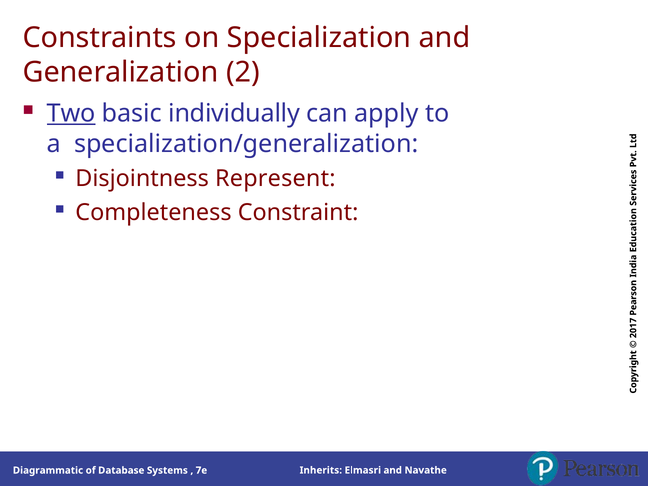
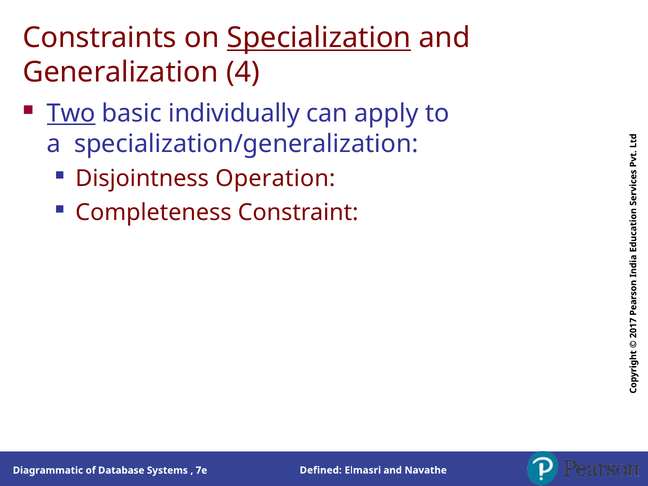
Specialization underline: none -> present (319, 38)
Generalization 2: 2 -> 4 (243, 72)
Represent: Represent -> Operation (275, 179)
Inherits: Inherits -> Defined (321, 470)
